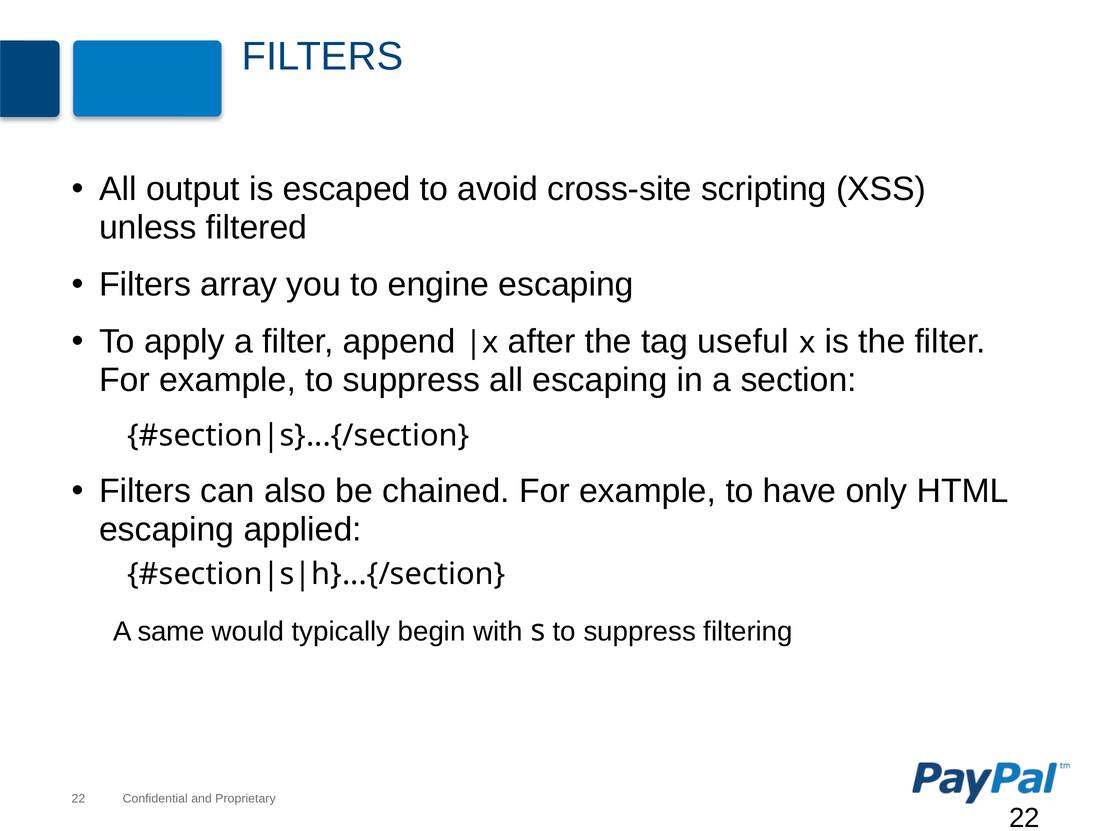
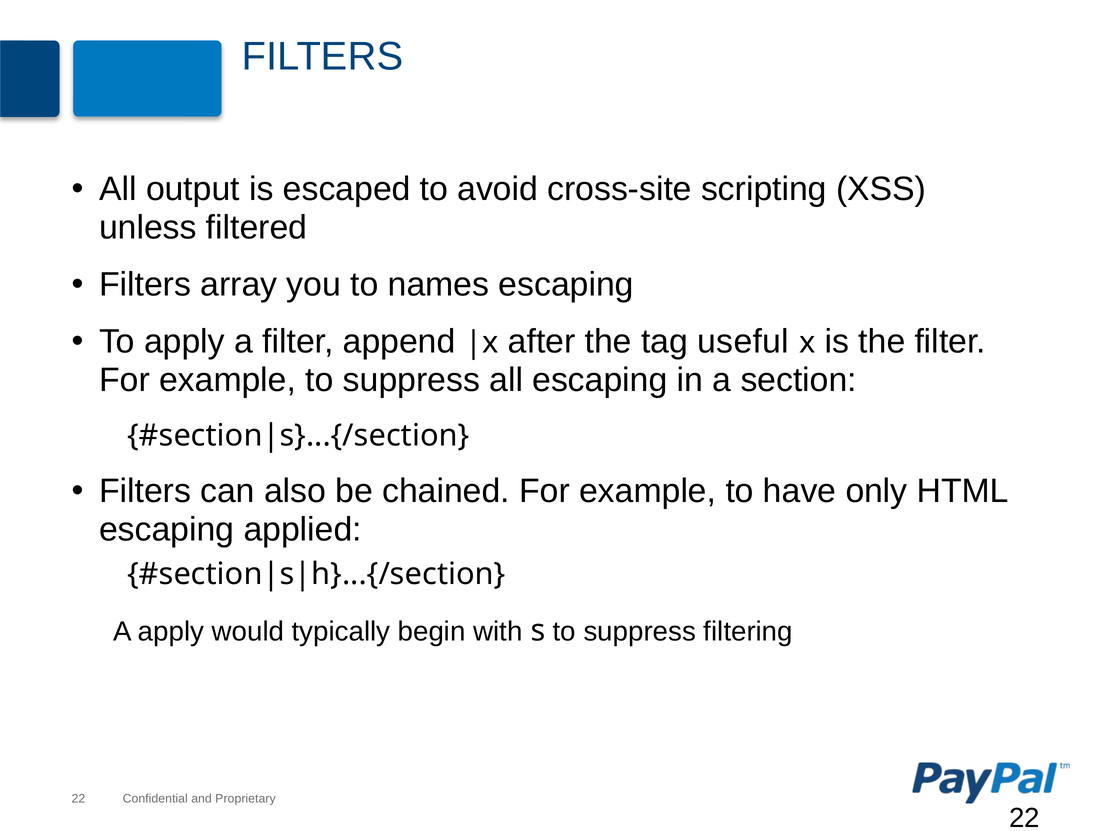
engine: engine -> names (438, 285)
A same: same -> apply (171, 632)
